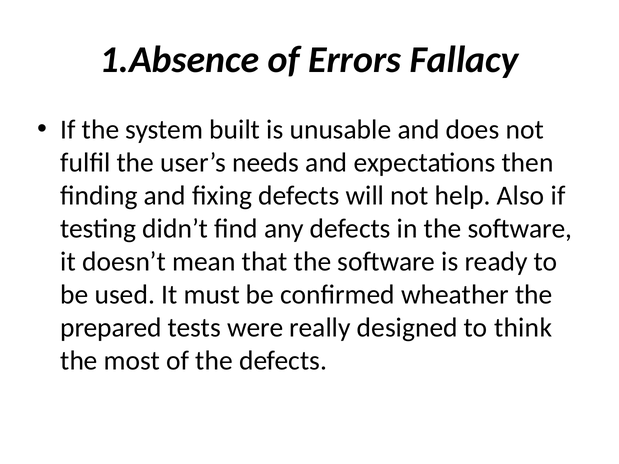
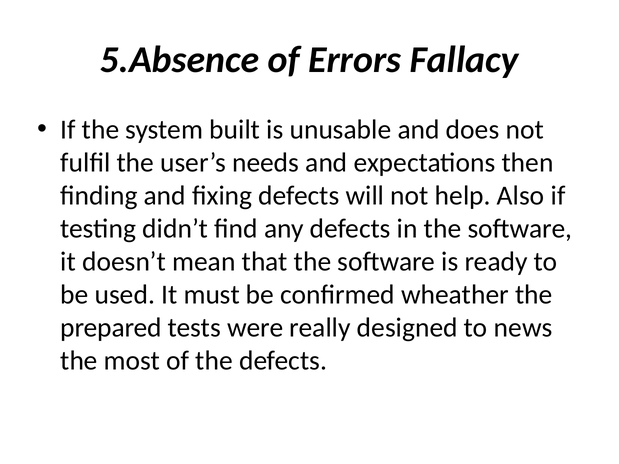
1.Absence: 1.Absence -> 5.Absence (180, 60)
think: think -> news (523, 328)
